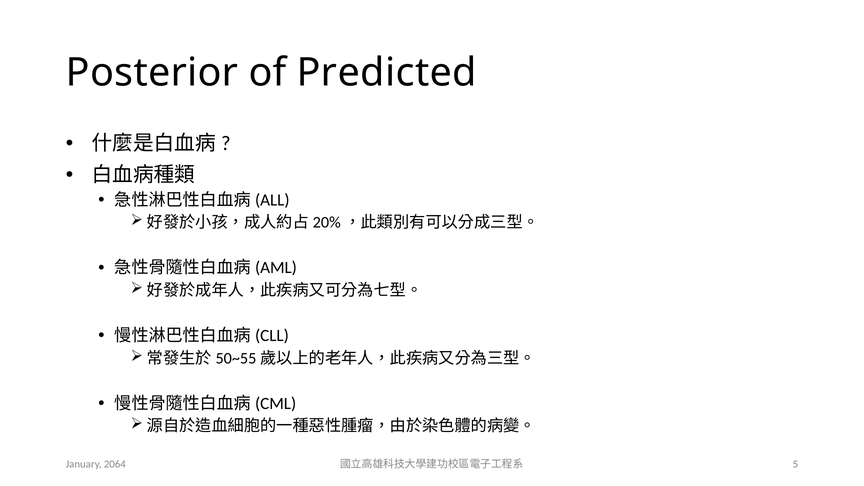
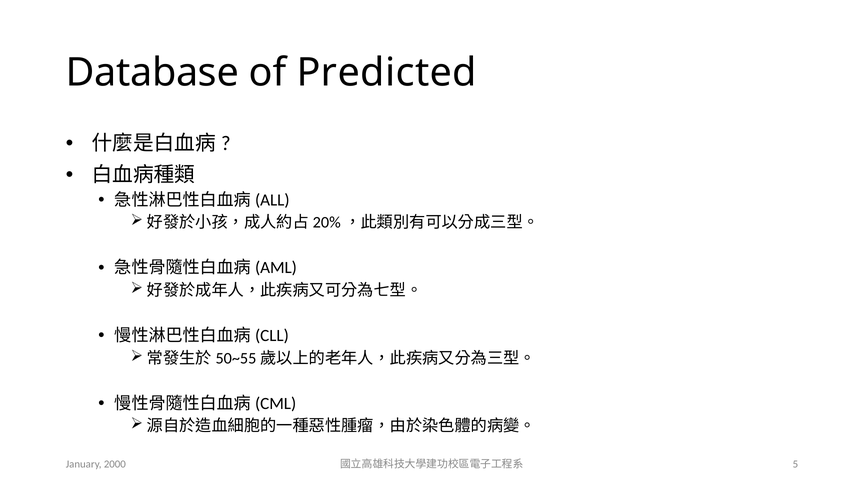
Posterior: Posterior -> Database (152, 73)
2064: 2064 -> 2000 (115, 464)
